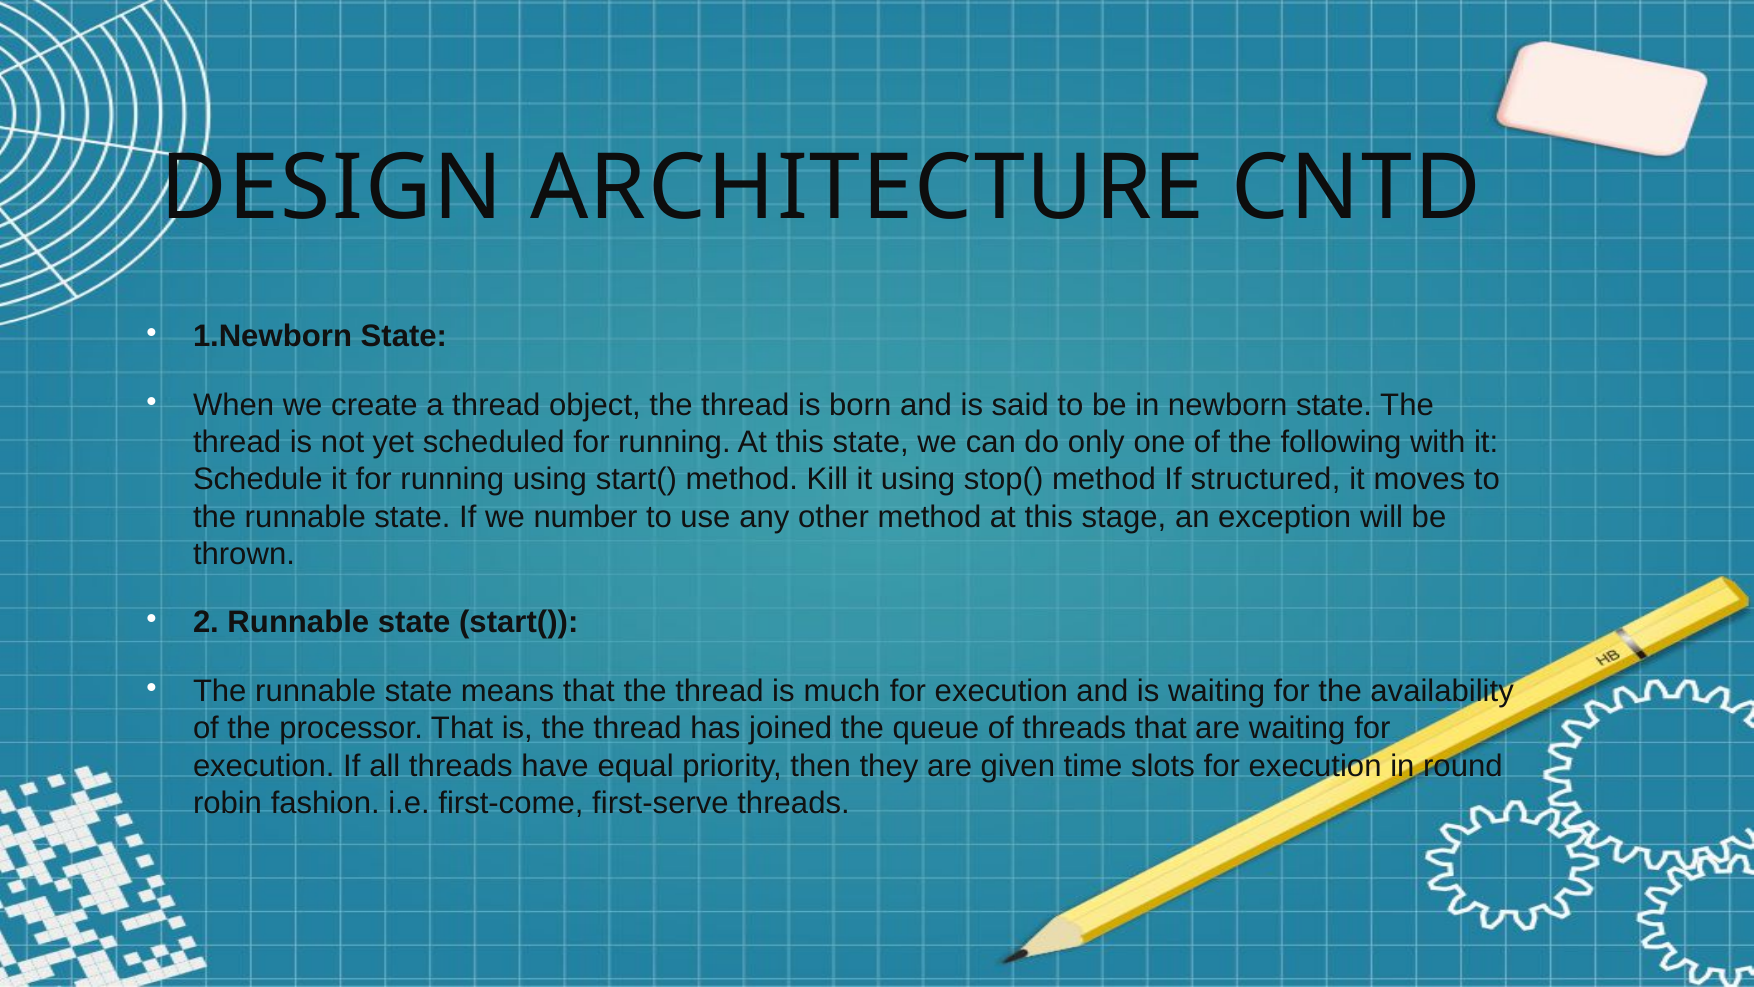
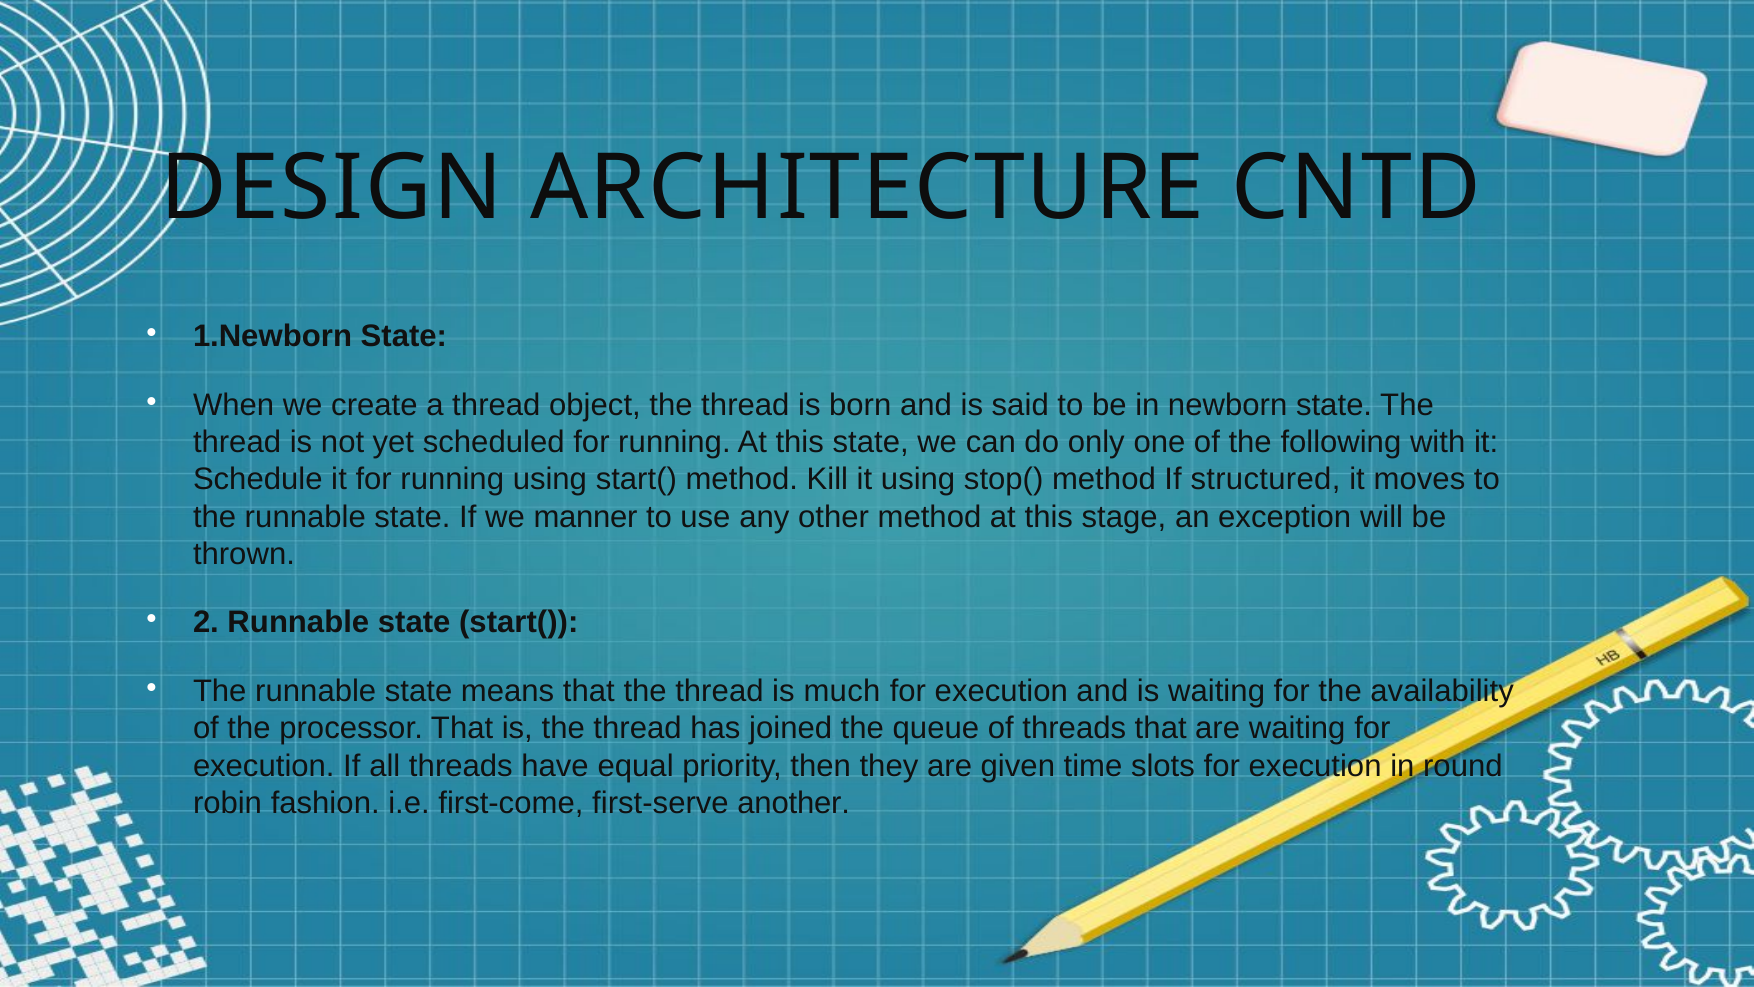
number: number -> manner (586, 517)
first-serve threads: threads -> another (794, 803)
